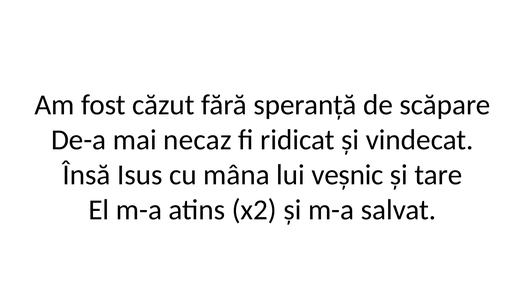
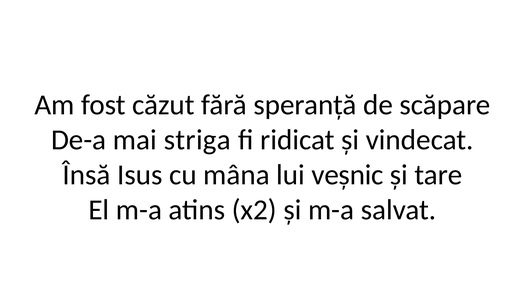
necaz: necaz -> striga (197, 140)
